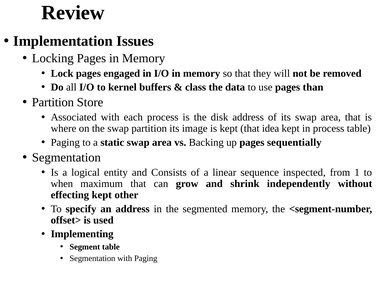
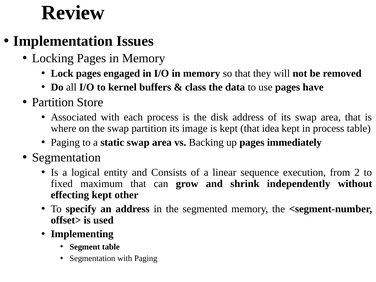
than: than -> have (313, 87)
sequentially: sequentially -> immediately (294, 142)
inspected: inspected -> execution (304, 172)
1: 1 -> 2 (357, 172)
when: when -> fixed (62, 184)
